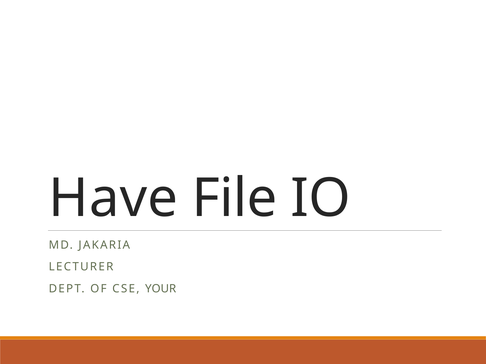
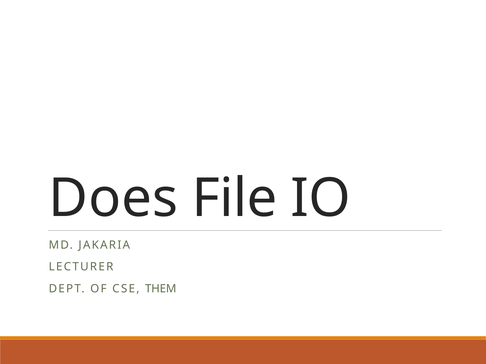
Have: Have -> Does (113, 199)
YOUR: YOUR -> THEM (161, 289)
